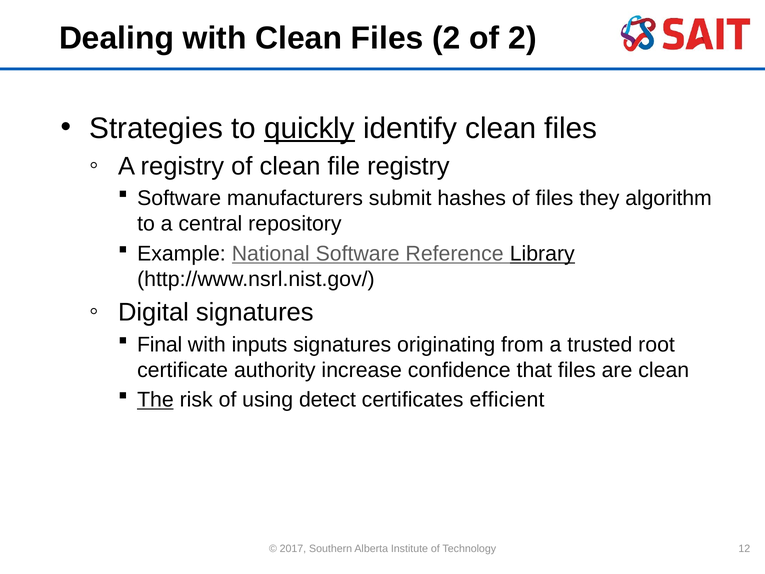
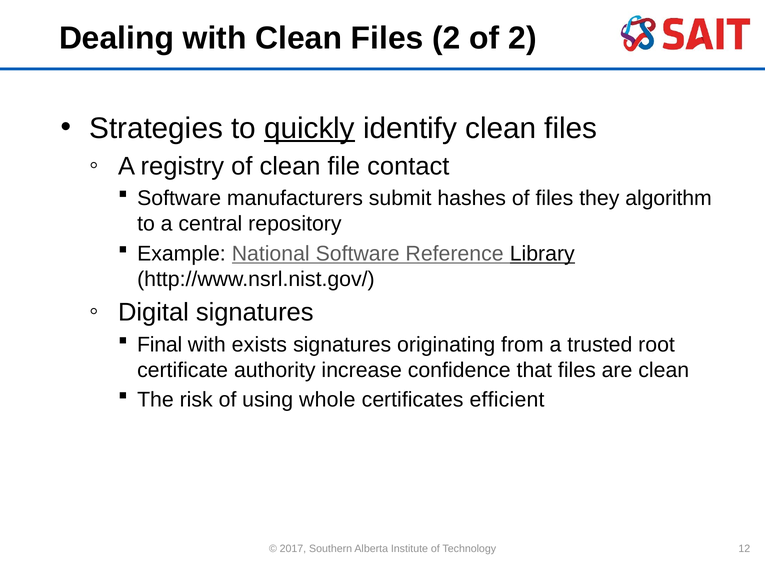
file registry: registry -> contact (408, 166)
inputs: inputs -> exists (259, 344)
The underline: present -> none (155, 400)
detect: detect -> whole (327, 400)
